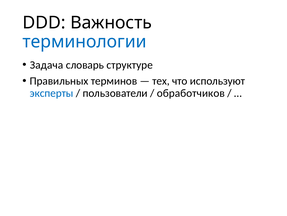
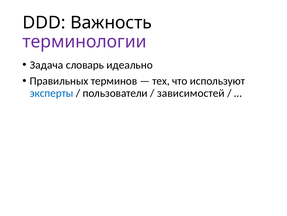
терминологии colour: blue -> purple (85, 42)
структуре: структуре -> идеально (130, 65)
обработчиков: обработчиков -> зависимостей (191, 93)
